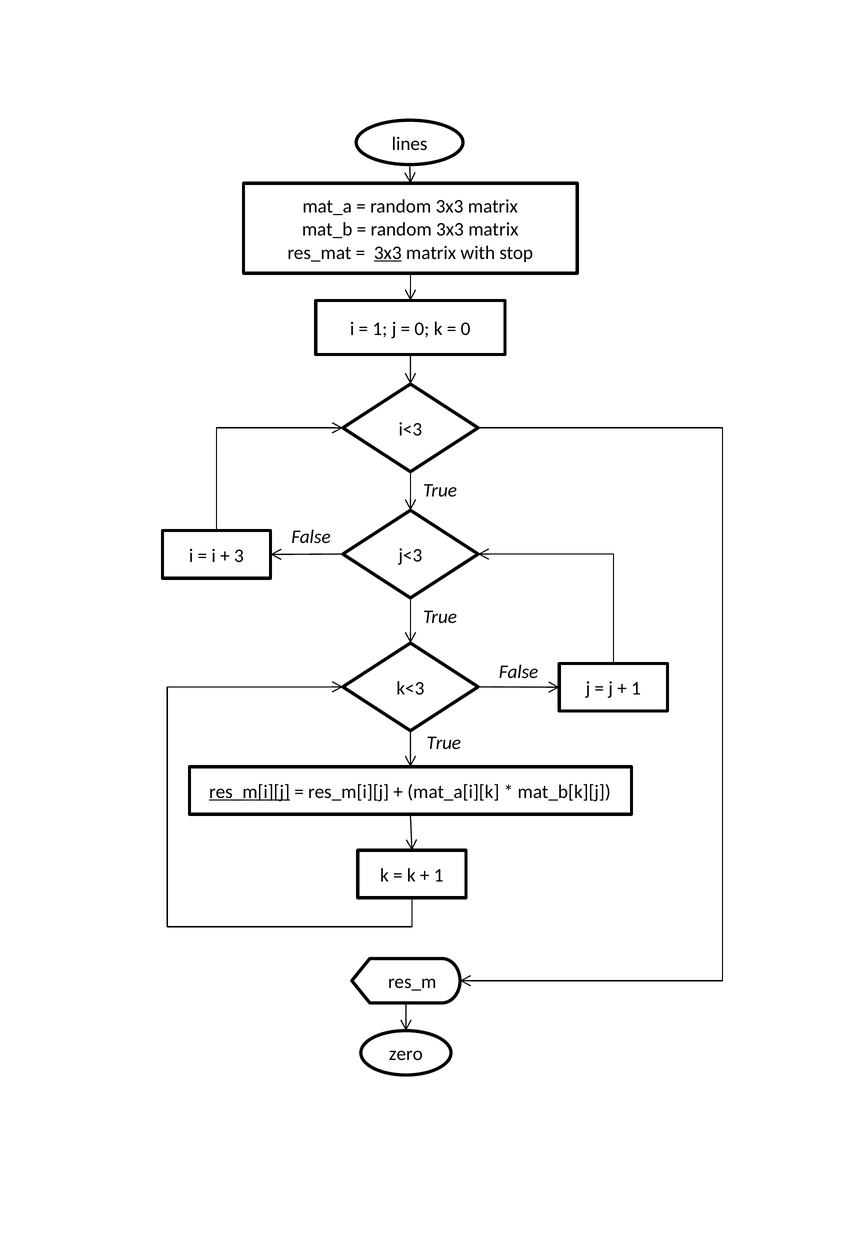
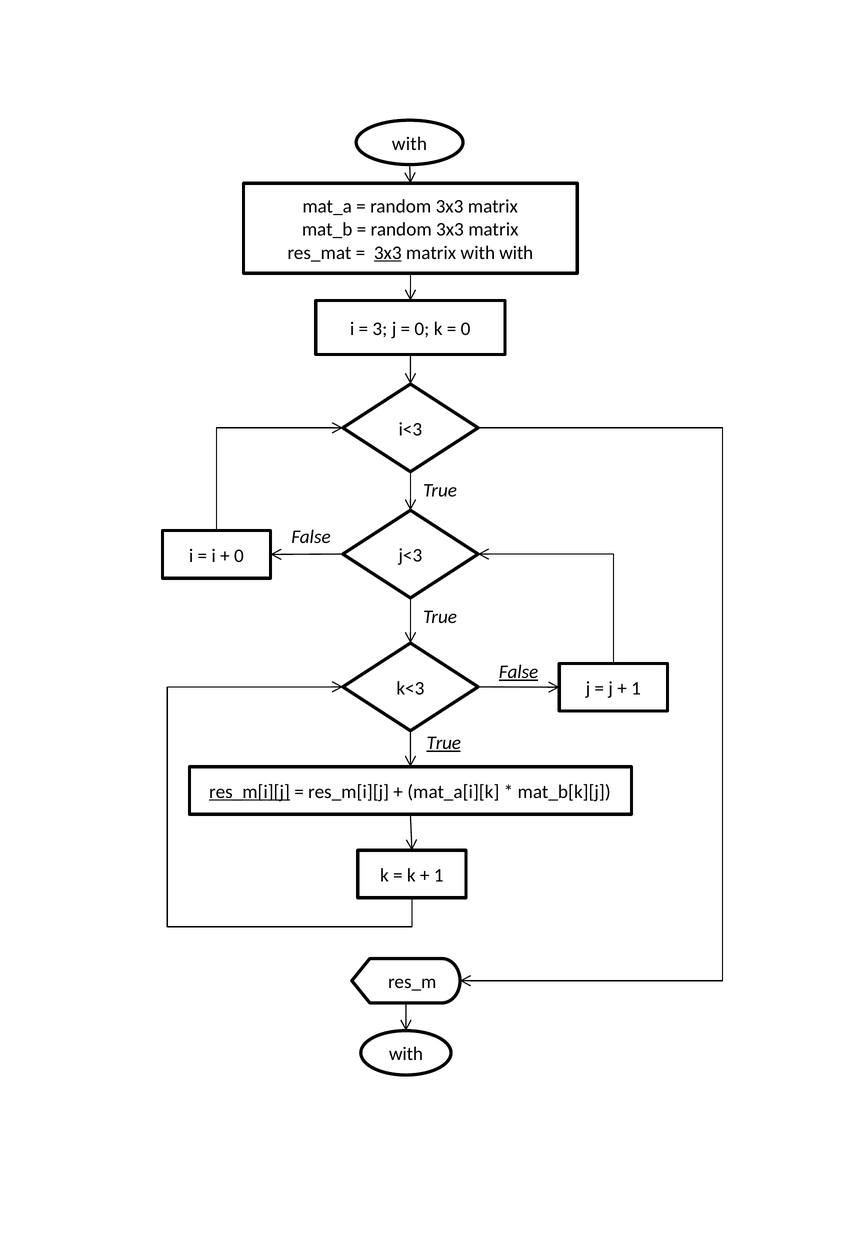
lines: lines -> with (409, 144)
with stop: stop -> with (516, 253)
1: 1 -> 3 (380, 329)
3: 3 -> 0 (239, 556)
False underline: none -> present (519, 672)
True underline: none -> present (444, 743)
zero: zero -> with (406, 1055)
